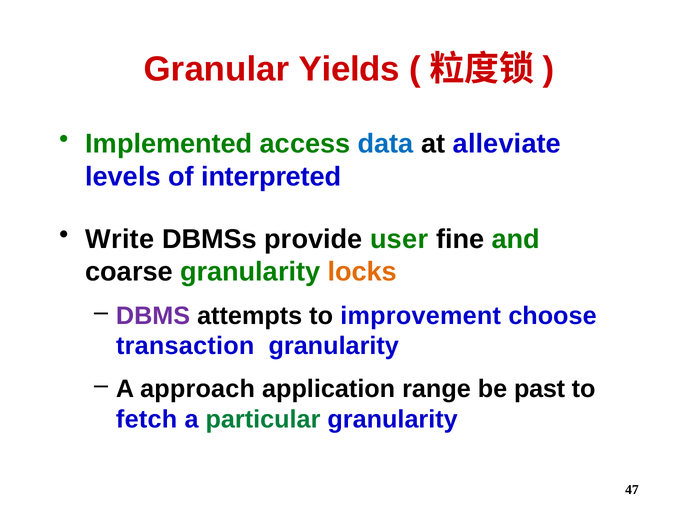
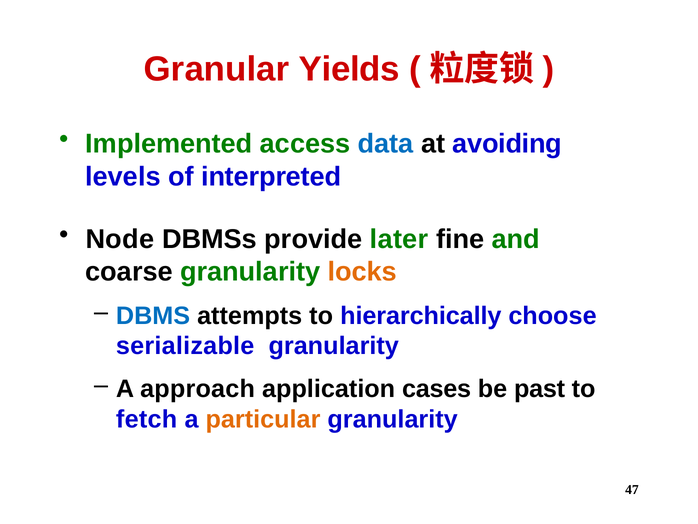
alleviate: alleviate -> avoiding (507, 144)
Write: Write -> Node (120, 239)
user: user -> later (399, 239)
DBMS colour: purple -> blue (153, 316)
improvement: improvement -> hierarchically (421, 316)
transaction: transaction -> serializable (185, 346)
range: range -> cases (437, 389)
particular colour: green -> orange (263, 419)
